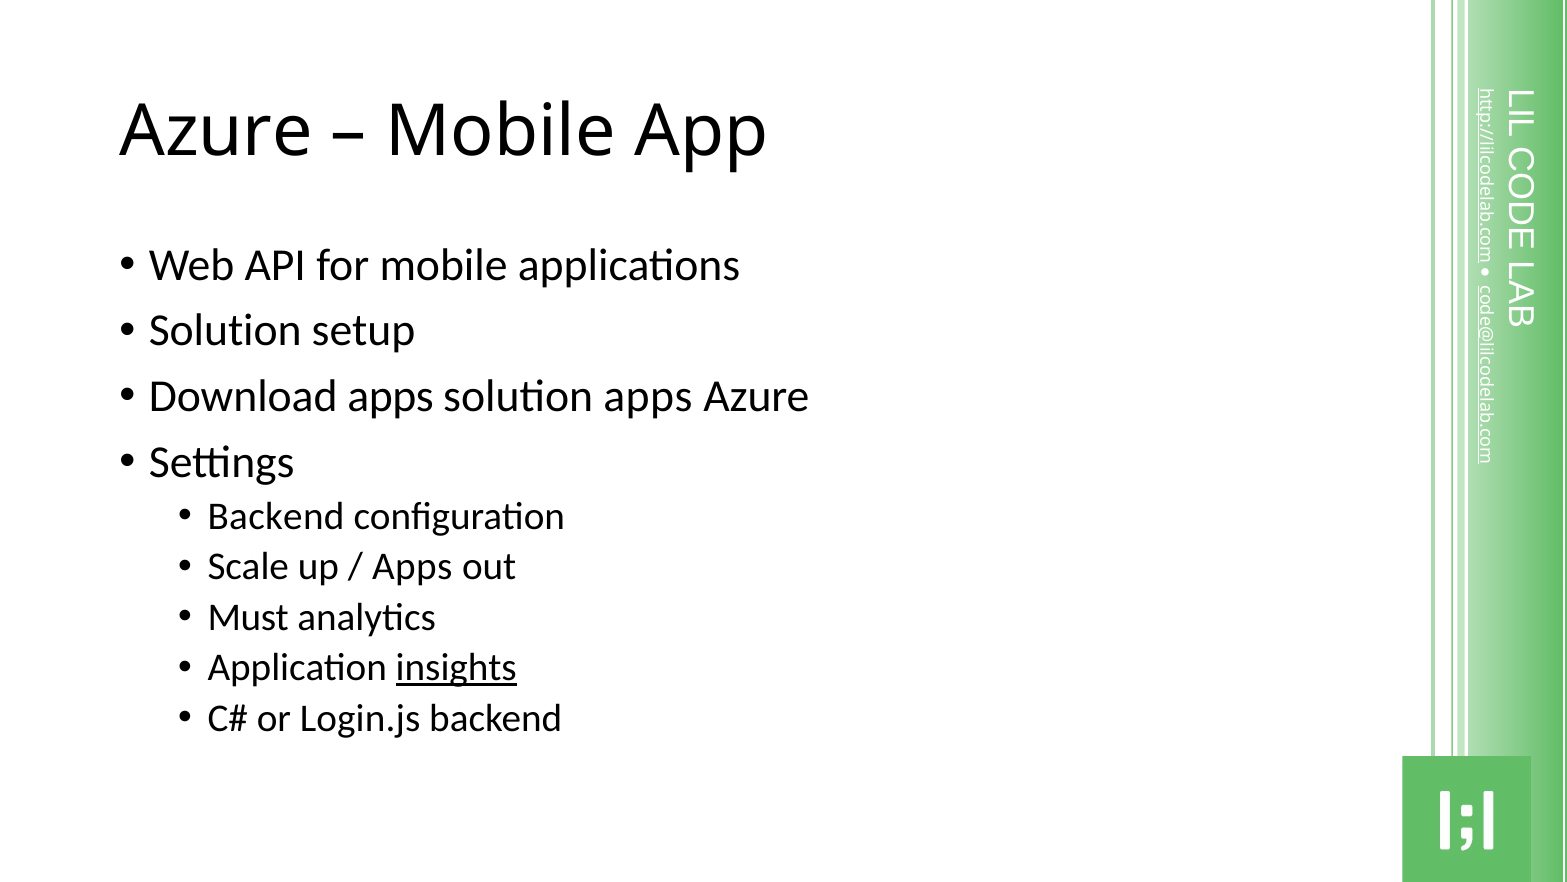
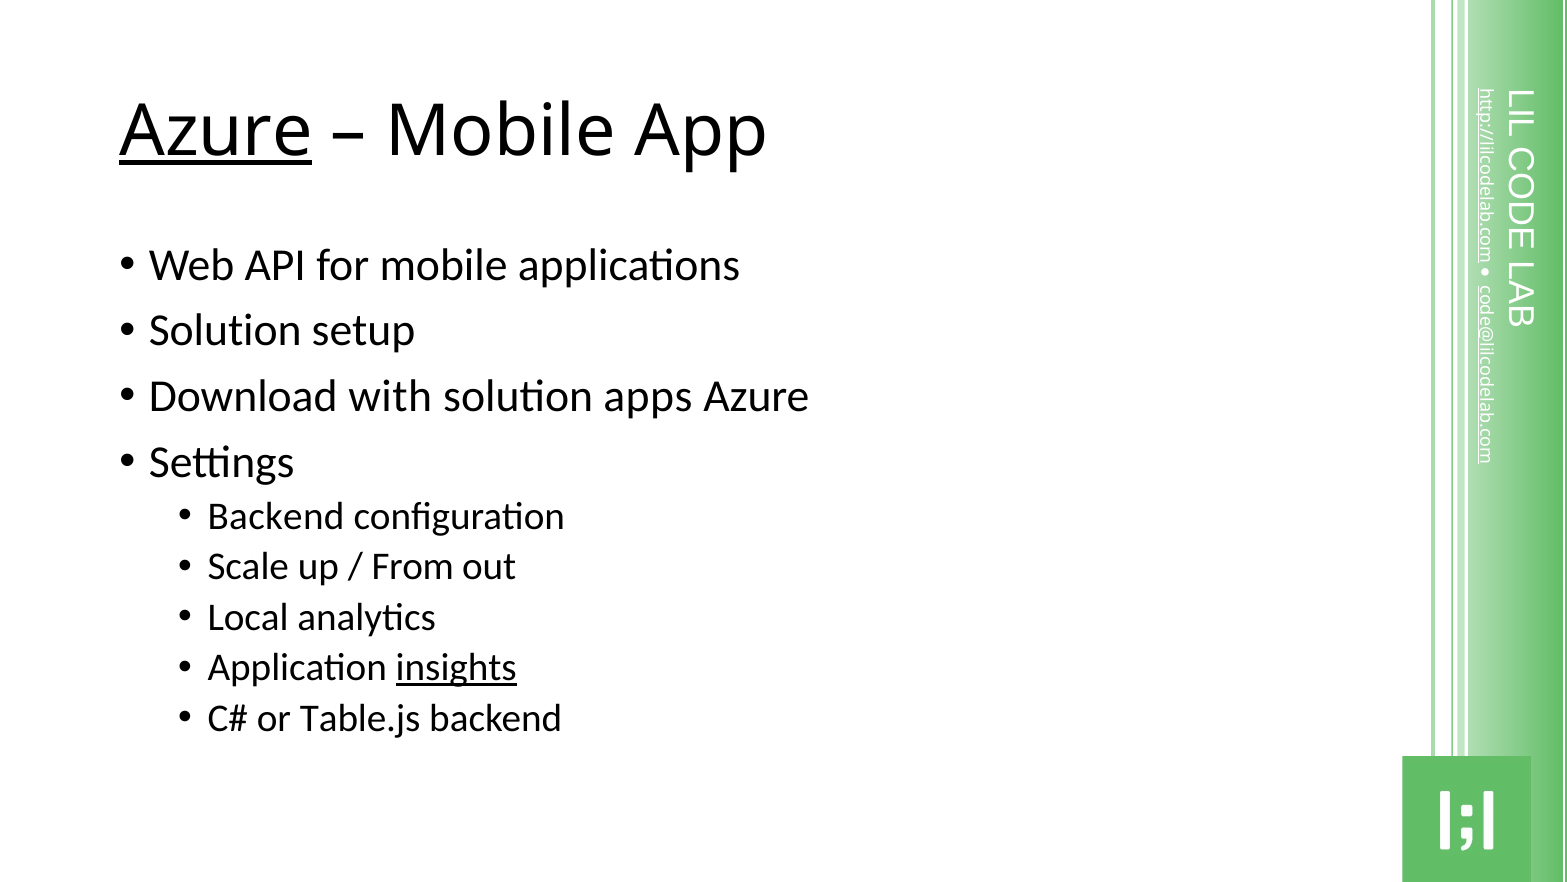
Azure underline: none -> present (216, 132)
Download apps: apps -> with (390, 396)
Apps: Apps -> From (413, 566)
Must: Must -> Local (248, 617)
Login.js: Login.js -> Table.js (360, 718)
